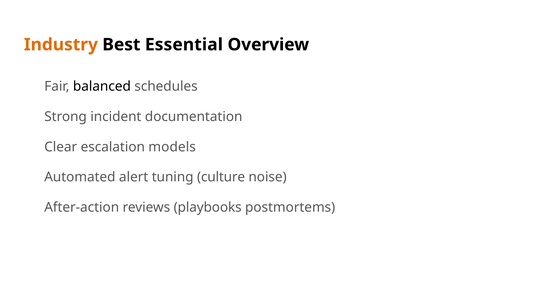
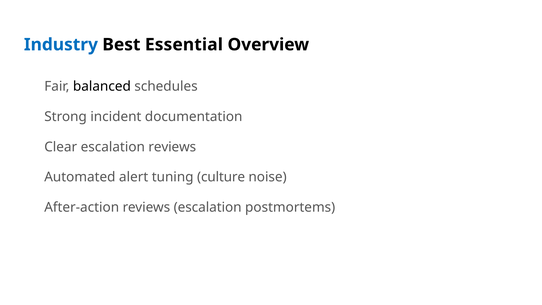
Industry colour: orange -> blue (61, 45)
escalation models: models -> reviews (172, 147)
reviews playbooks: playbooks -> escalation (208, 207)
